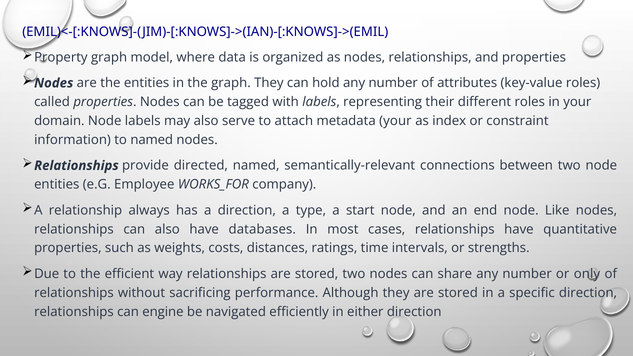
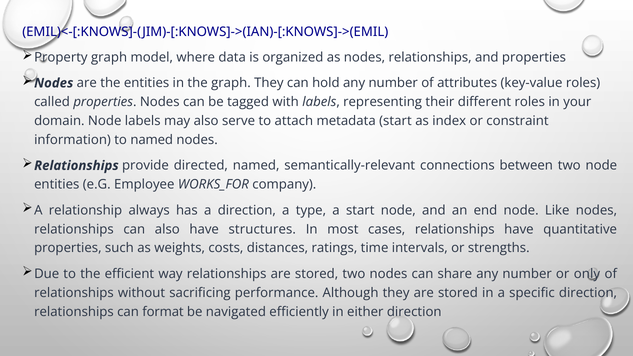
metadata your: your -> start (395, 121)
databases: databases -> structures (262, 229)
engine: engine -> format (163, 312)
